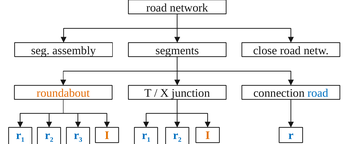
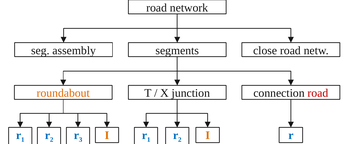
road colour: blue -> red (318, 94)
